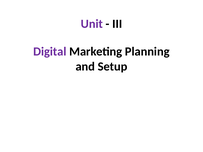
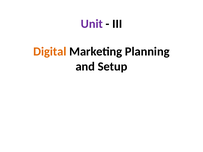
Digital colour: purple -> orange (50, 52)
